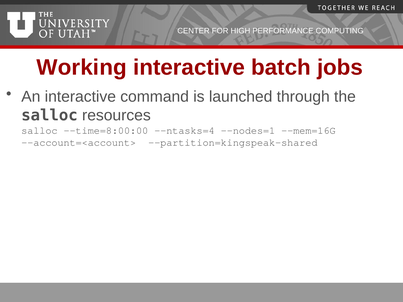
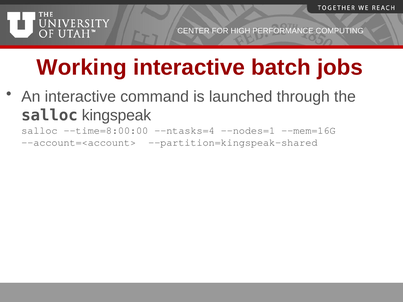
resources: resources -> kingspeak (116, 116)
